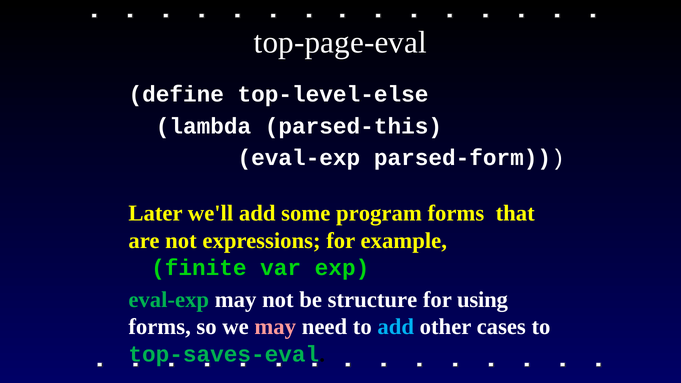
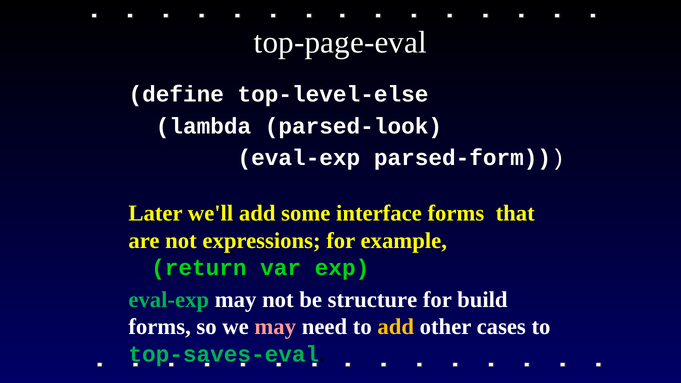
parsed-this: parsed-this -> parsed-look (353, 126)
program: program -> interface (379, 213)
finite: finite -> return (199, 268)
using: using -> build (482, 300)
add colour: light blue -> yellow (396, 327)
